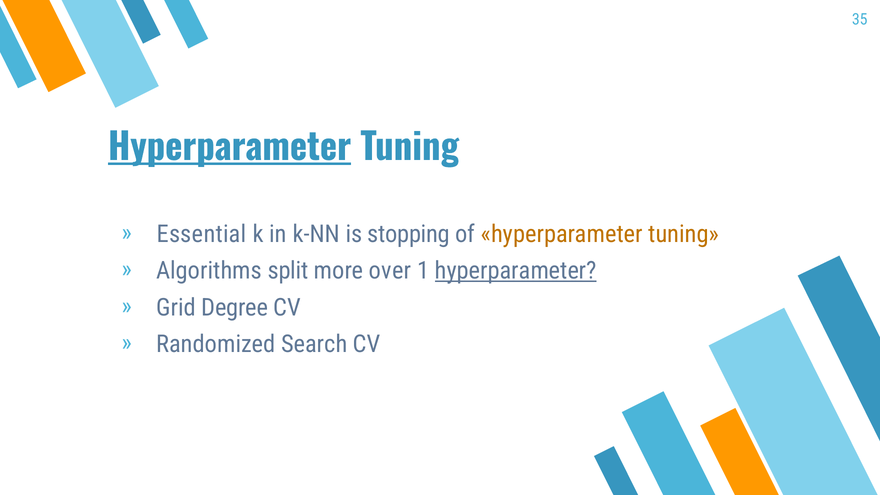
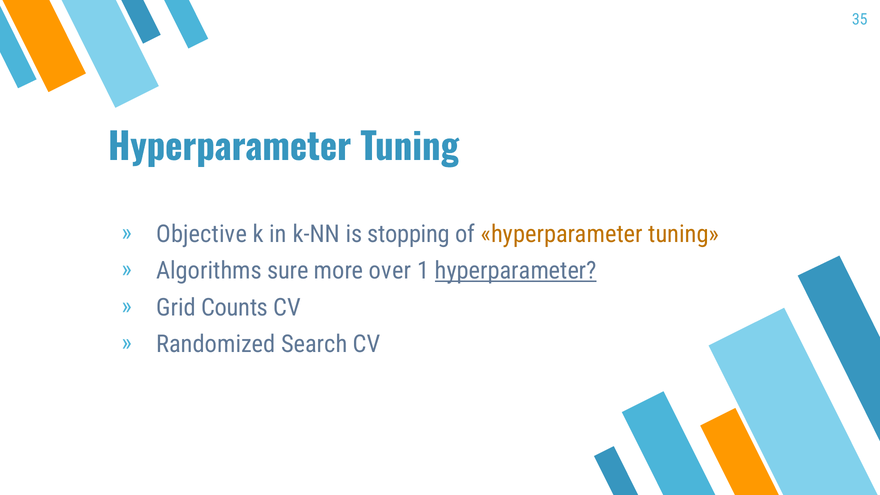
Hyperparameter underline: present -> none (230, 148)
Essential: Essential -> Objective (202, 234)
split: split -> sure (288, 271)
Degree: Degree -> Counts (235, 307)
